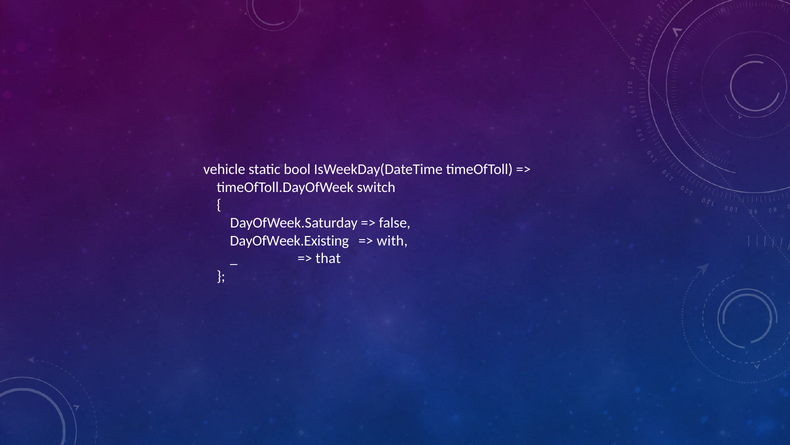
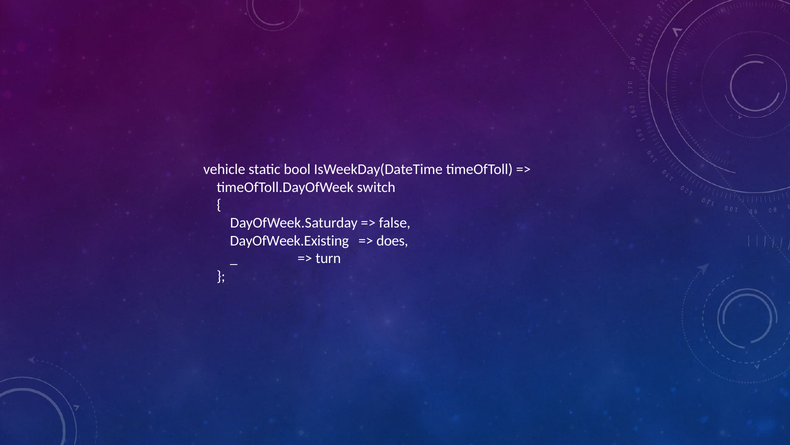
with: with -> does (392, 240)
that: that -> turn (328, 258)
